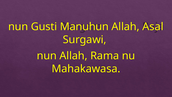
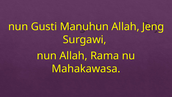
Asal: Asal -> Jeng (153, 27)
